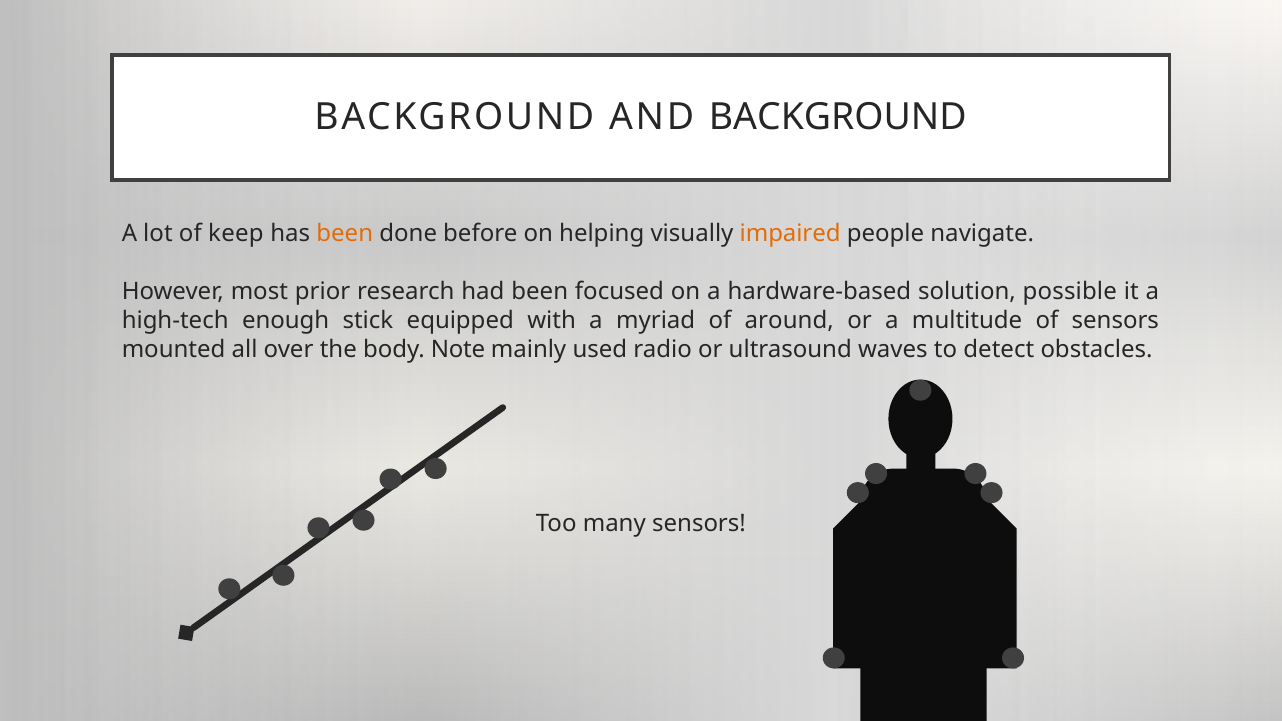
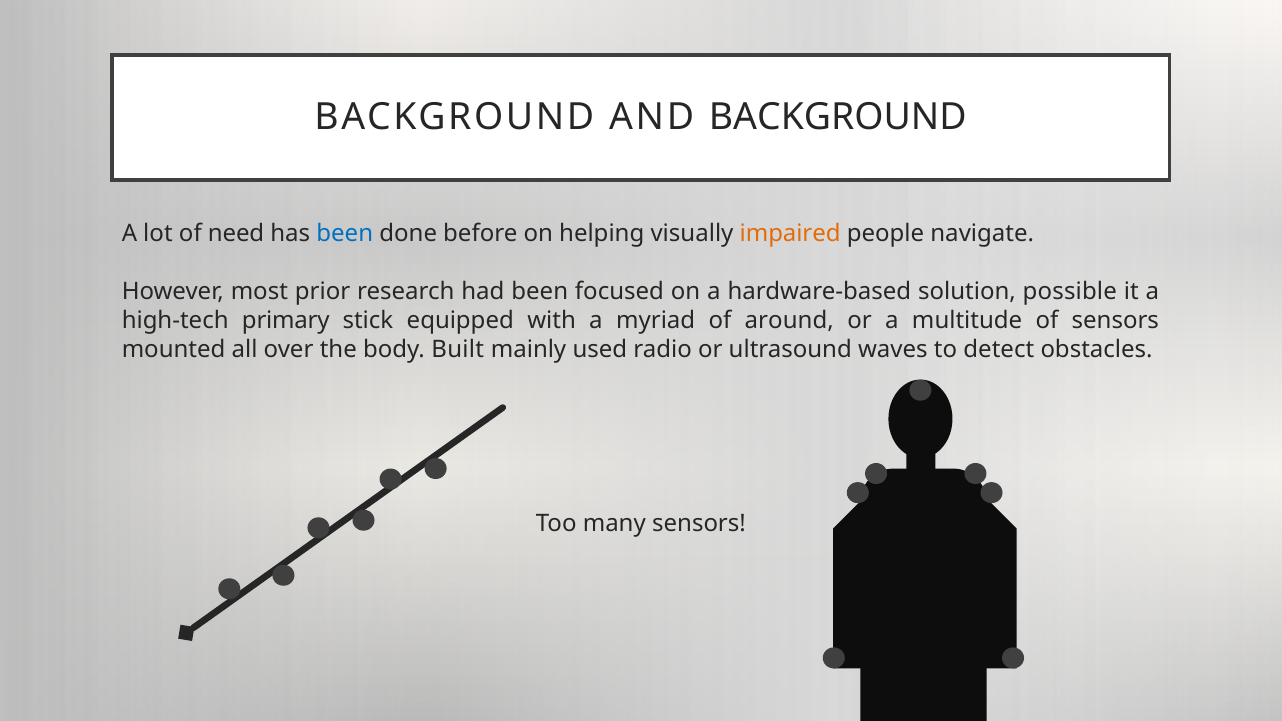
keep: keep -> need (236, 233)
been colour: orange -> blue (345, 233)
enough: enough -> primary (286, 320)
Note: Note -> Built (458, 349)
